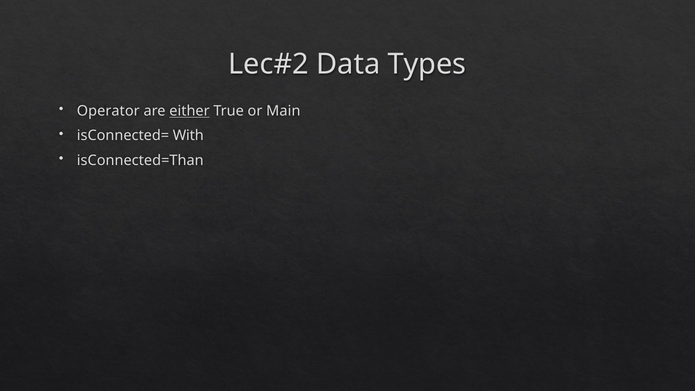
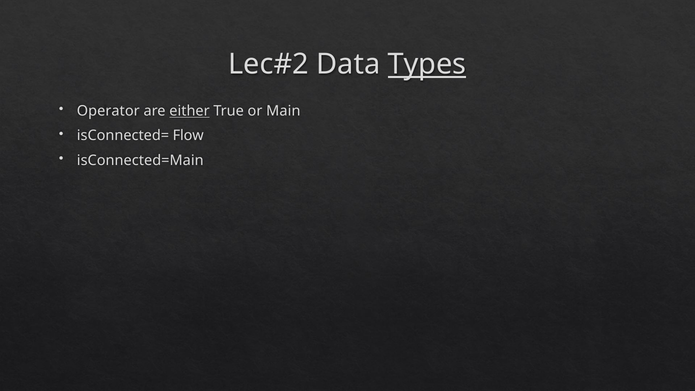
Types underline: none -> present (427, 64)
With: With -> Flow (188, 136)
isConnected=Than: isConnected=Than -> isConnected=Main (140, 160)
